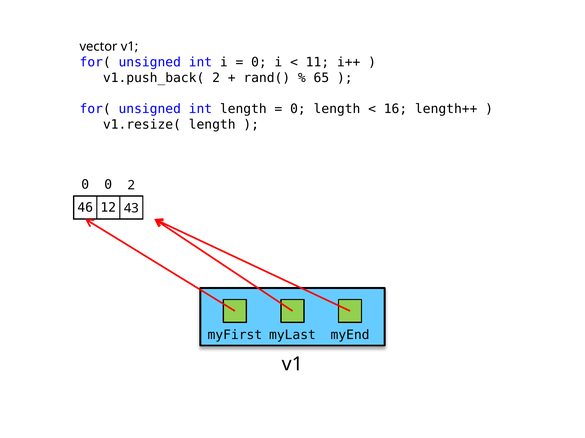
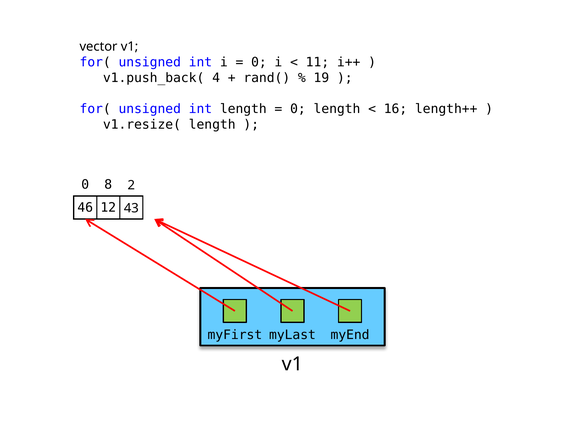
v1.push_back( 2: 2 -> 4 (216, 78)
65: 65 -> 19 (321, 78)
0 0: 0 -> 8 (108, 185)
